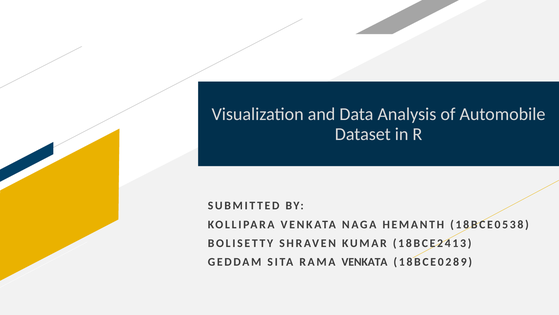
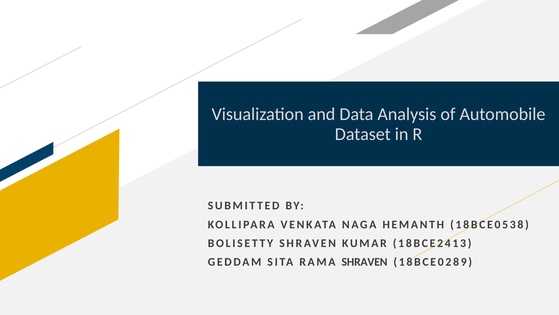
RAMA VENKATA: VENKATA -> SHRAVEN (364, 261)
